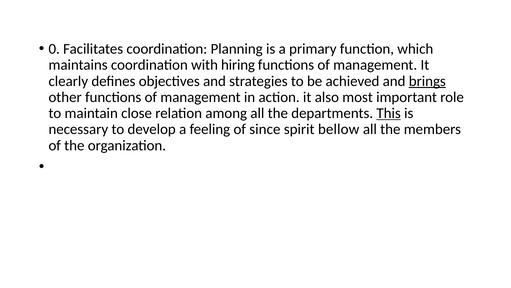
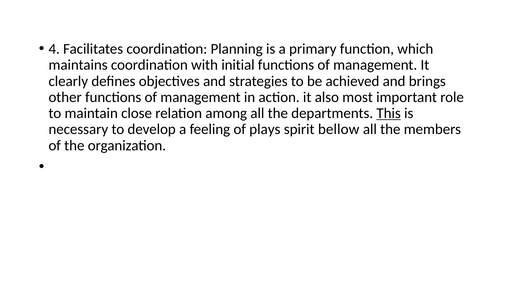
0: 0 -> 4 (54, 49)
hiring: hiring -> initial (238, 65)
brings underline: present -> none (427, 81)
since: since -> plays (265, 129)
